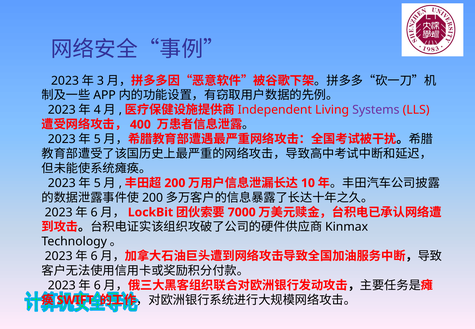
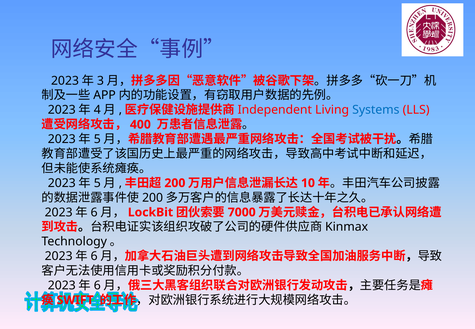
Systems colour: purple -> blue (376, 110)
